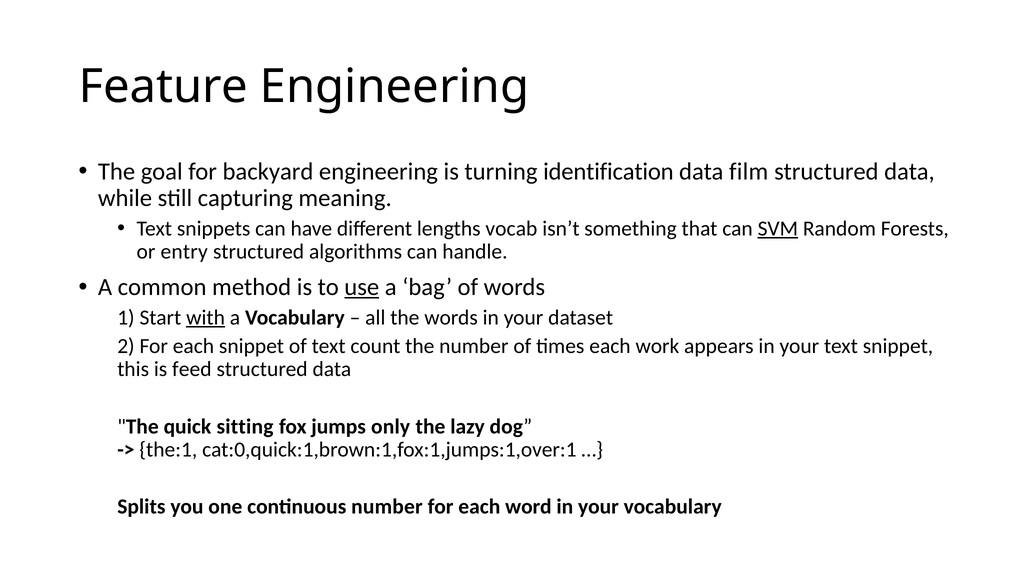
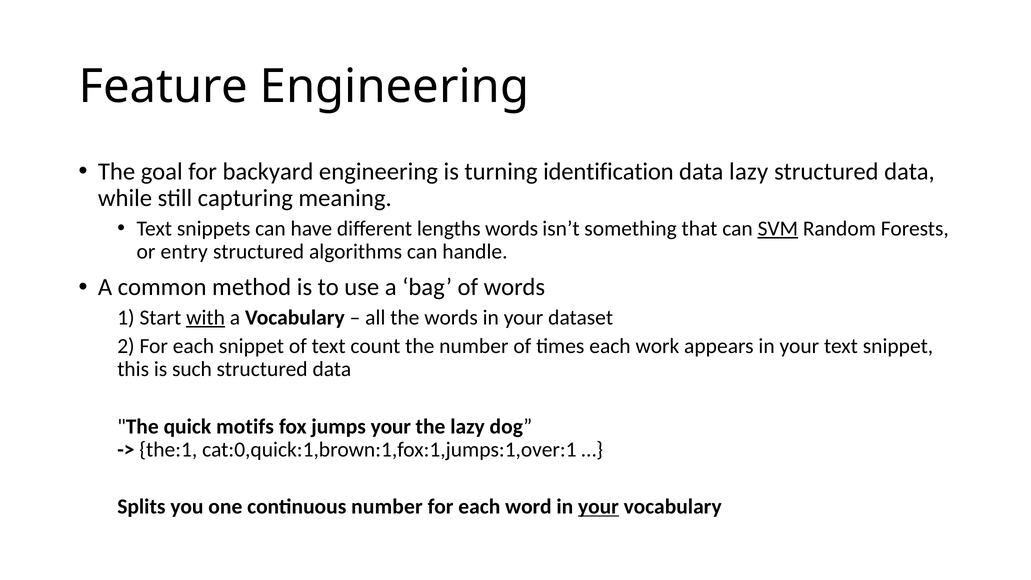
data film: film -> lazy (749, 171)
lengths vocab: vocab -> words (512, 228)
use underline: present -> none (362, 287)
feed: feed -> such (192, 369)
sitting: sitting -> motifs (245, 426)
jumps only: only -> your (391, 426)
your underline: none -> present (598, 507)
